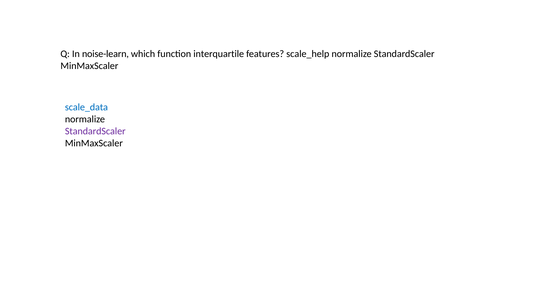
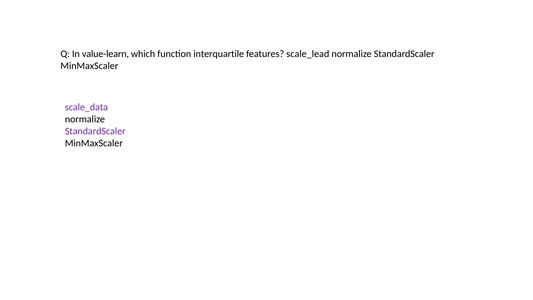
noise-learn: noise-learn -> value-learn (105, 54)
scale_help: scale_help -> scale_lead (308, 54)
scale_data colour: blue -> purple (86, 107)
